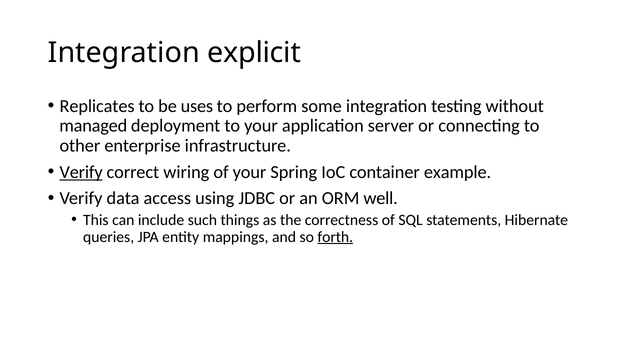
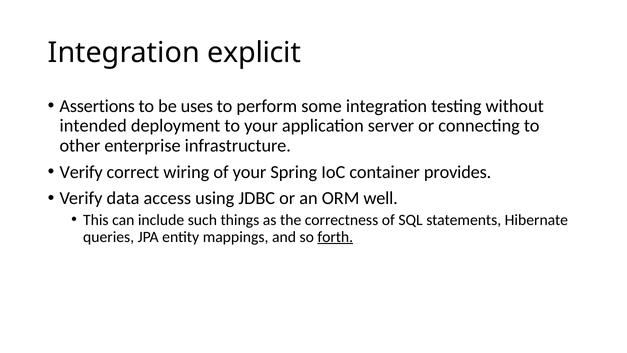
Replicates: Replicates -> Assertions (97, 106)
managed: managed -> intended (93, 126)
Verify underline: present -> none (81, 172)
example: example -> provides (458, 172)
